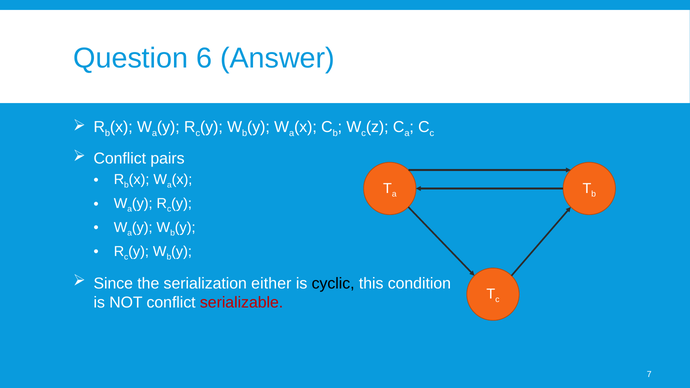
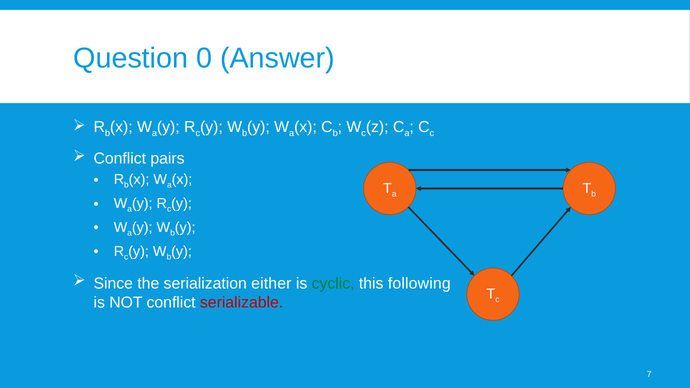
6: 6 -> 0 (204, 58)
cyclic colour: black -> green (333, 283)
condition: condition -> following (419, 283)
